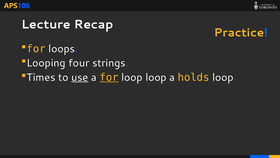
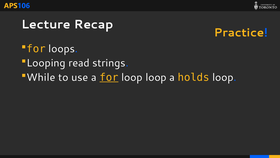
four: four -> read (79, 63)
Times: Times -> While (41, 77)
use underline: present -> none (80, 77)
